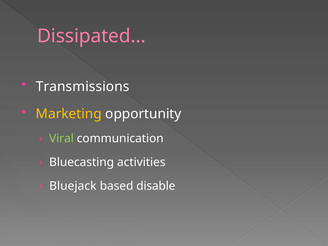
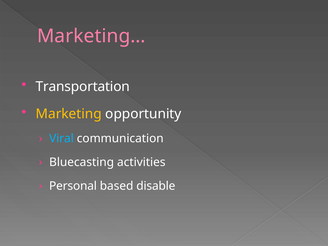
Dissipated…: Dissipated… -> Marketing… (91, 36)
Transmissions: Transmissions -> Transportation (83, 87)
Viral colour: light green -> light blue (61, 139)
Bluejack: Bluejack -> Personal (73, 186)
